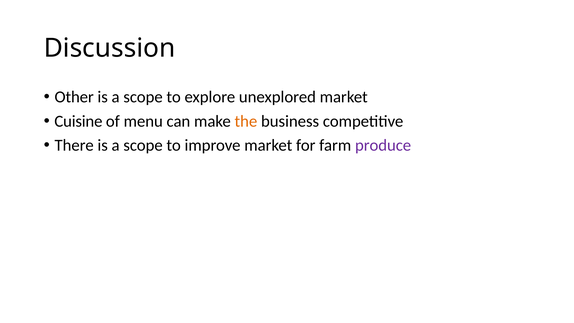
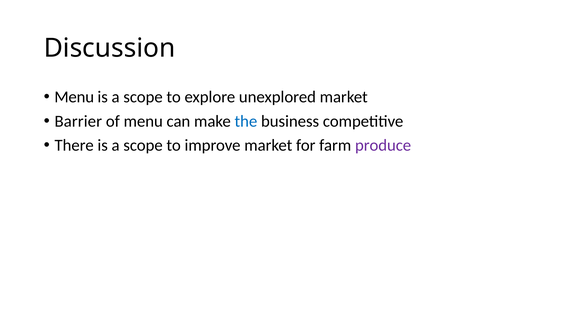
Other: Other -> Menu (74, 97)
Cuisine: Cuisine -> Barrier (78, 121)
the colour: orange -> blue (246, 121)
